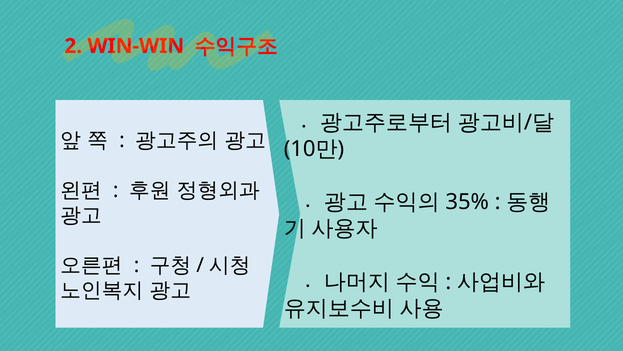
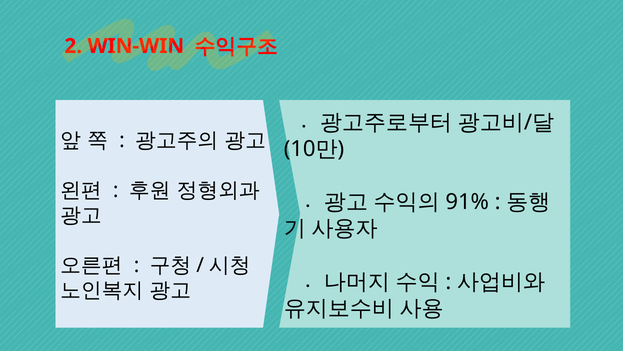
35%: 35% -> 91% (467, 202)
